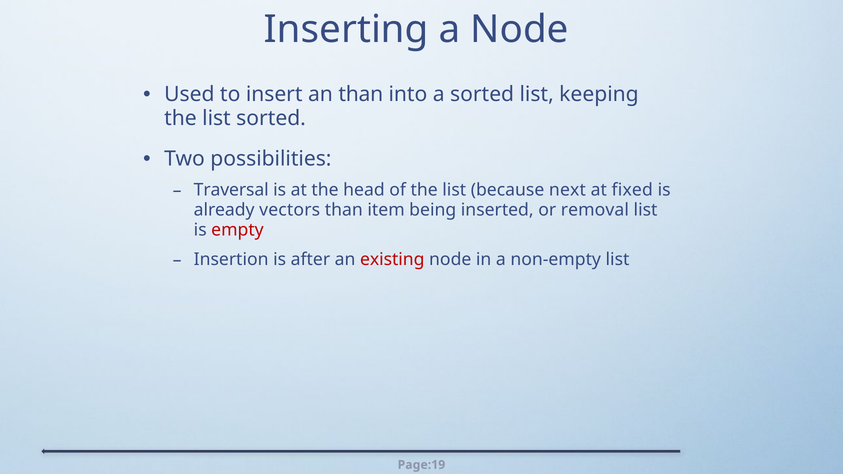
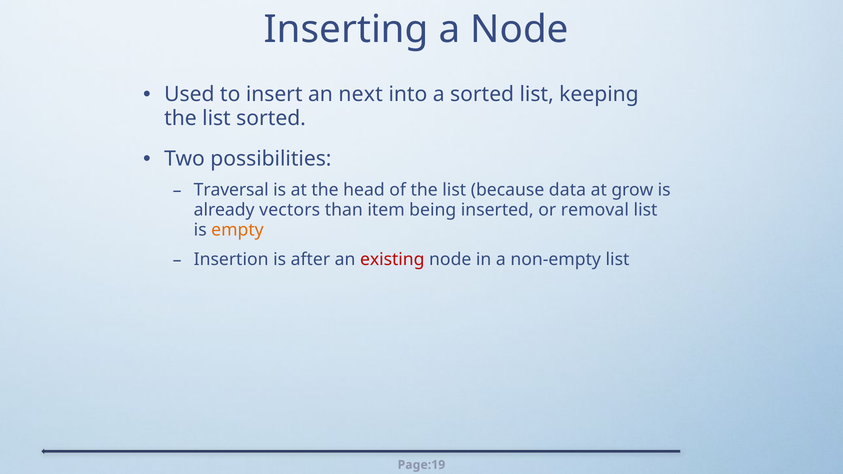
an than: than -> next (361, 94)
next: next -> data (567, 190)
fixed: fixed -> grow (632, 190)
empty colour: red -> orange (237, 230)
